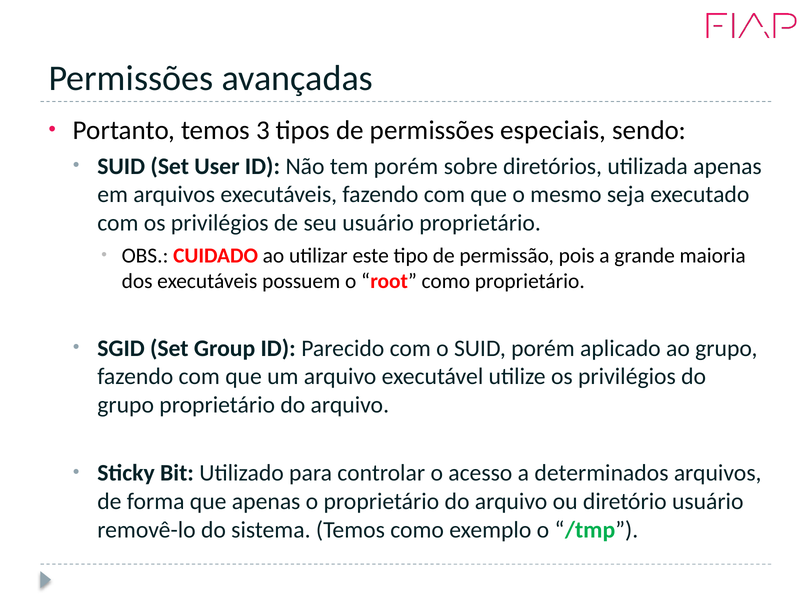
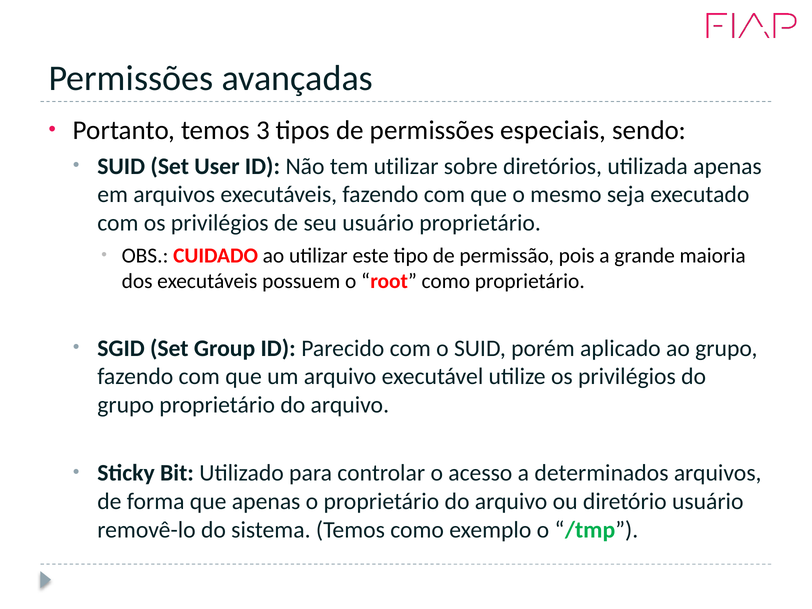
tem porém: porém -> utilizar (406, 166)
